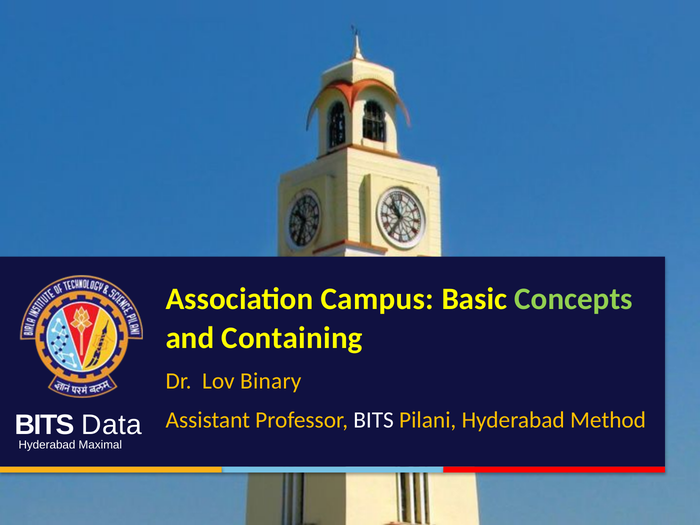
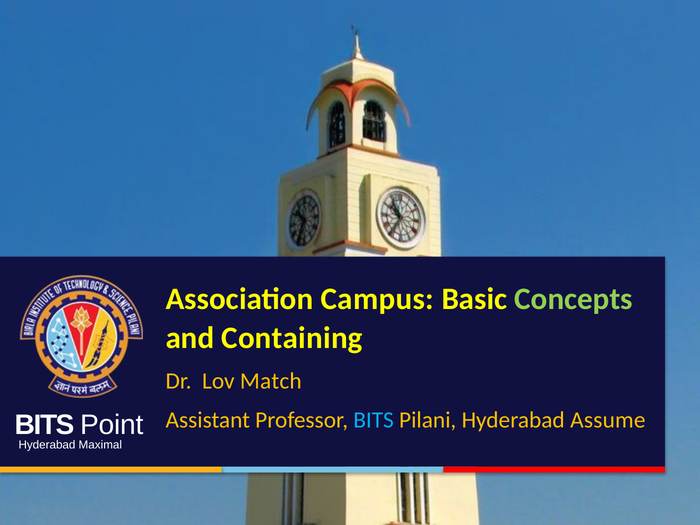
Binary: Binary -> Match (271, 381)
BITS colour: white -> light blue (374, 420)
Method: Method -> Assume (608, 420)
Data: Data -> Point (112, 425)
